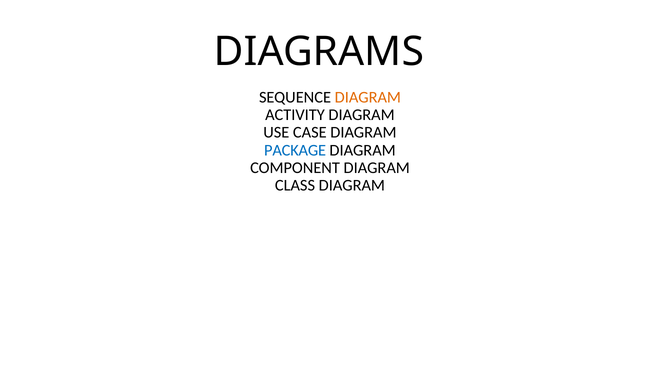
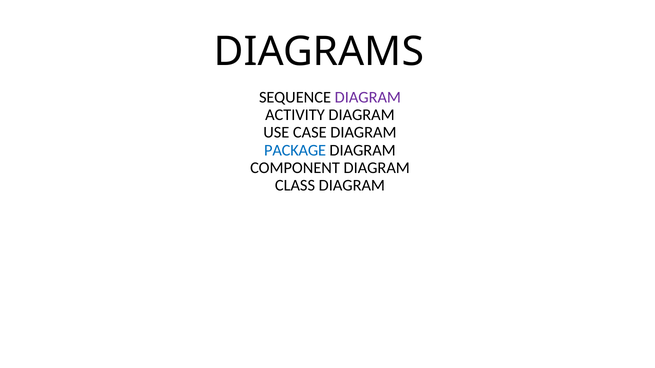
DIAGRAM colour: orange -> purple (368, 97)
